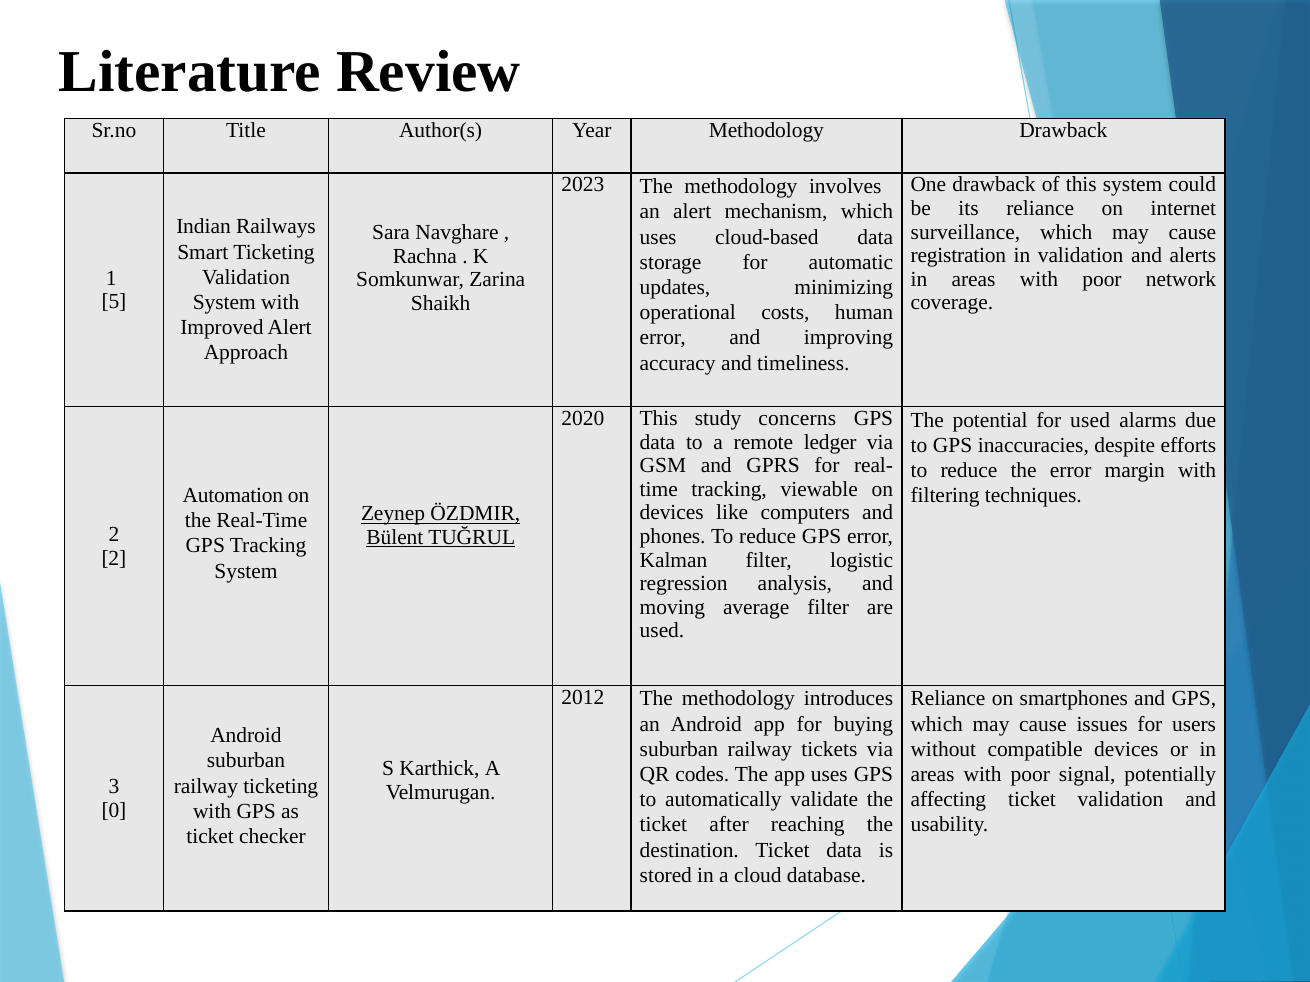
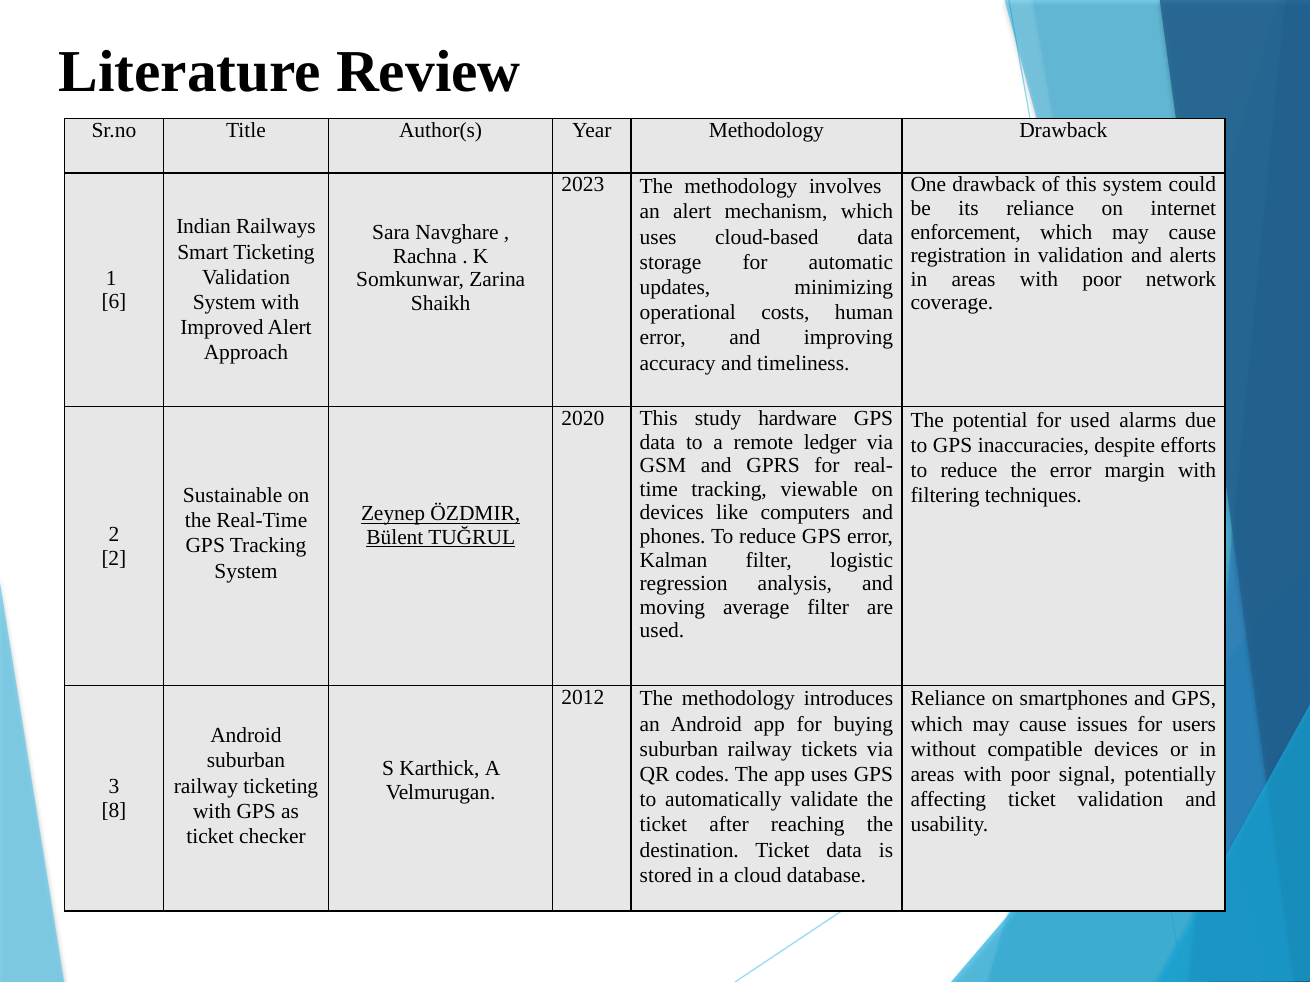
surveillance: surveillance -> enforcement (966, 232)
5: 5 -> 6 (114, 302)
concerns: concerns -> hardware (798, 419)
Automation: Automation -> Sustainable (233, 495)
0: 0 -> 8 (114, 811)
